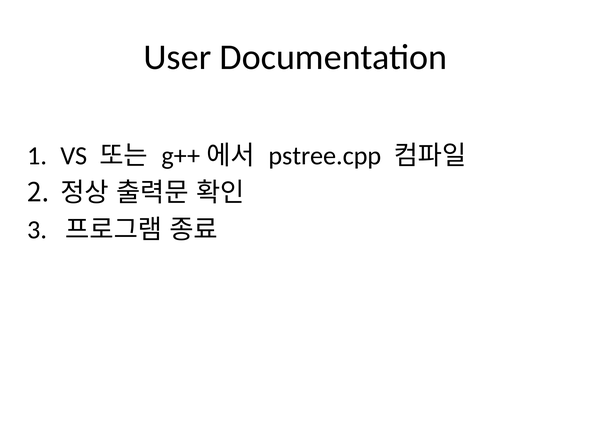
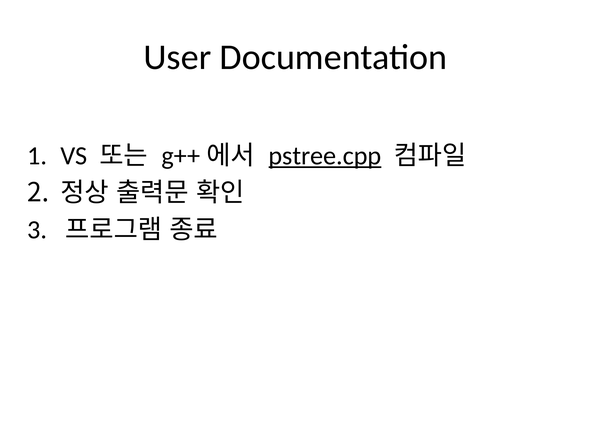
pstree.cpp underline: none -> present (325, 156)
